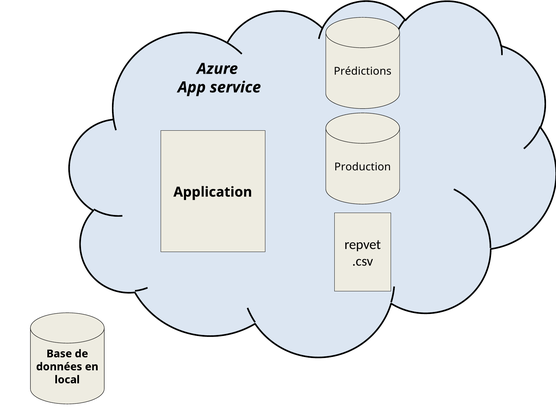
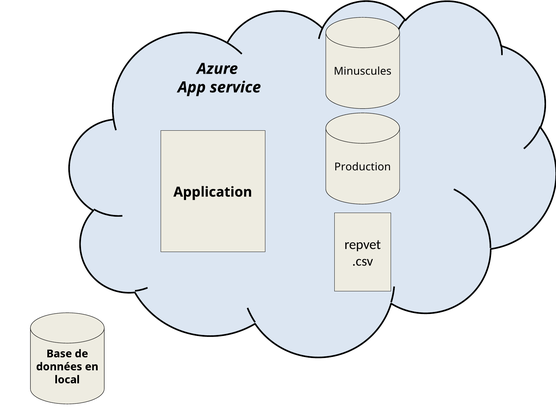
Prédictions: Prédictions -> Minuscules (363, 71)
